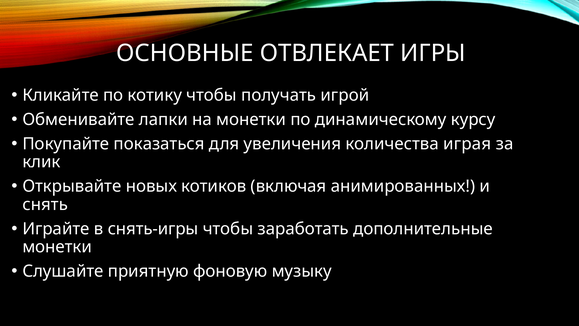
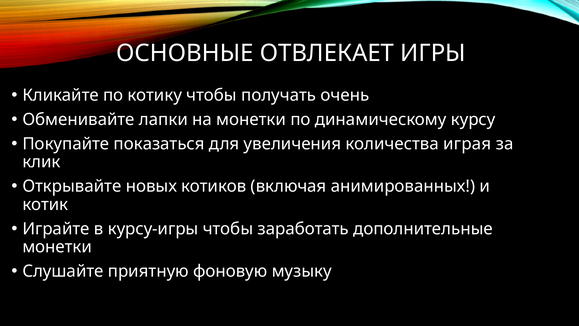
игрой: игрой -> очень (345, 95)
снять: снять -> котик (45, 204)
снять-игры: снять-игры -> курсу-игры (153, 229)
